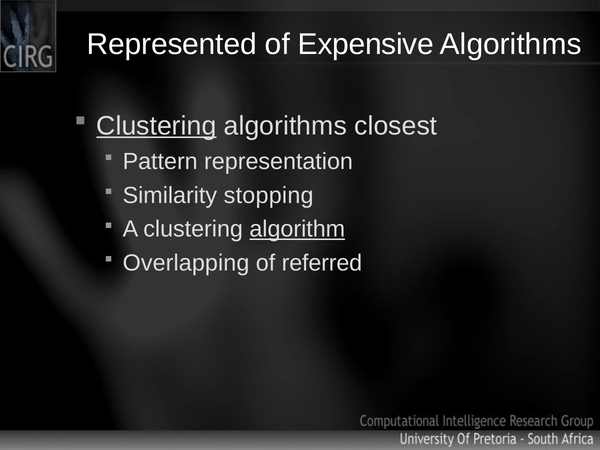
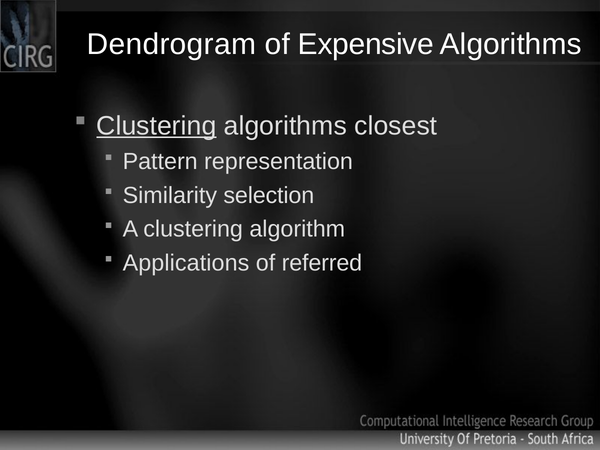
Represented: Represented -> Dendrogram (172, 45)
stopping: stopping -> selection (269, 195)
algorithm underline: present -> none (297, 229)
Overlapping: Overlapping -> Applications (186, 263)
